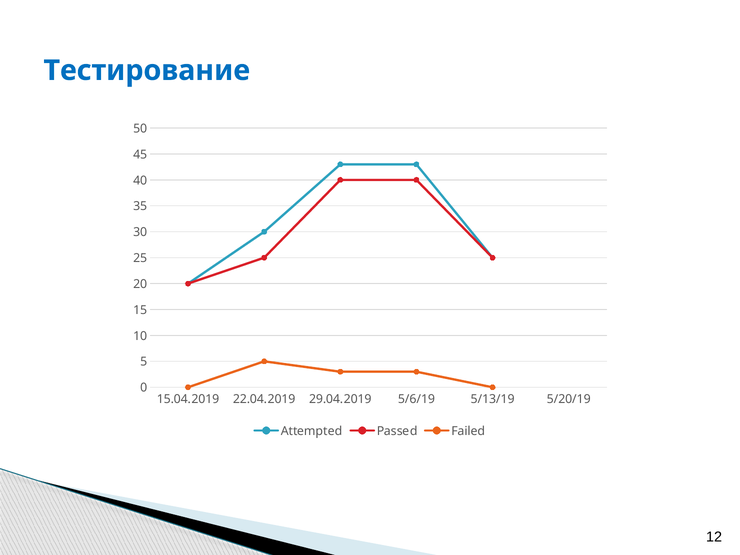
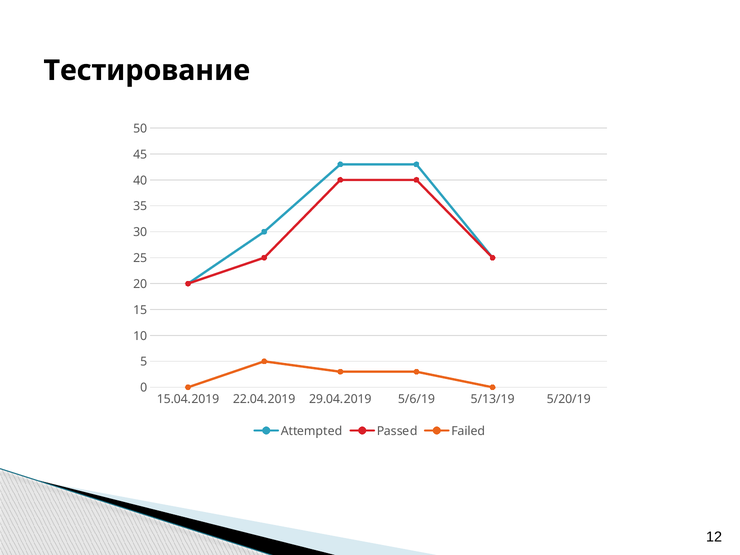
Тестирование colour: blue -> black (147, 70)
